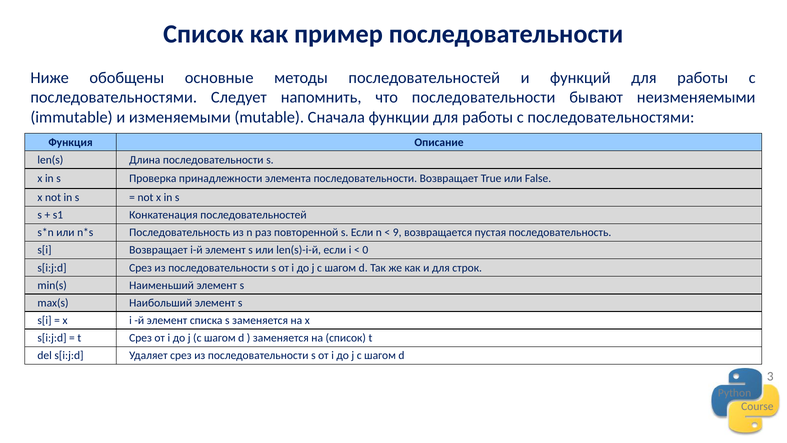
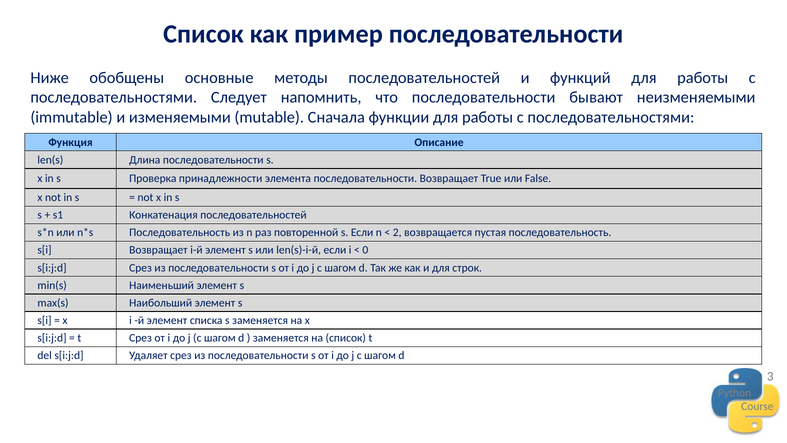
9: 9 -> 2 (397, 232)
